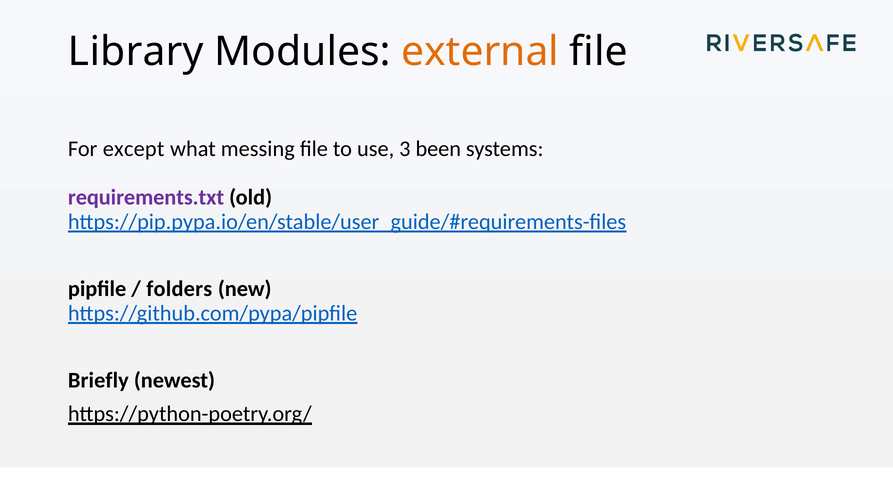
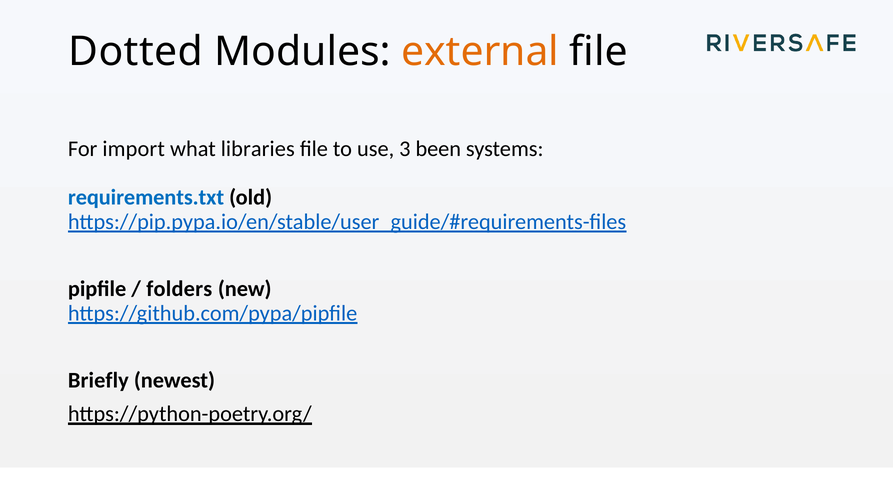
Library: Library -> Dotted (136, 52)
except: except -> import (134, 149)
messing: messing -> libraries (258, 149)
requirements.txt colour: purple -> blue (146, 197)
